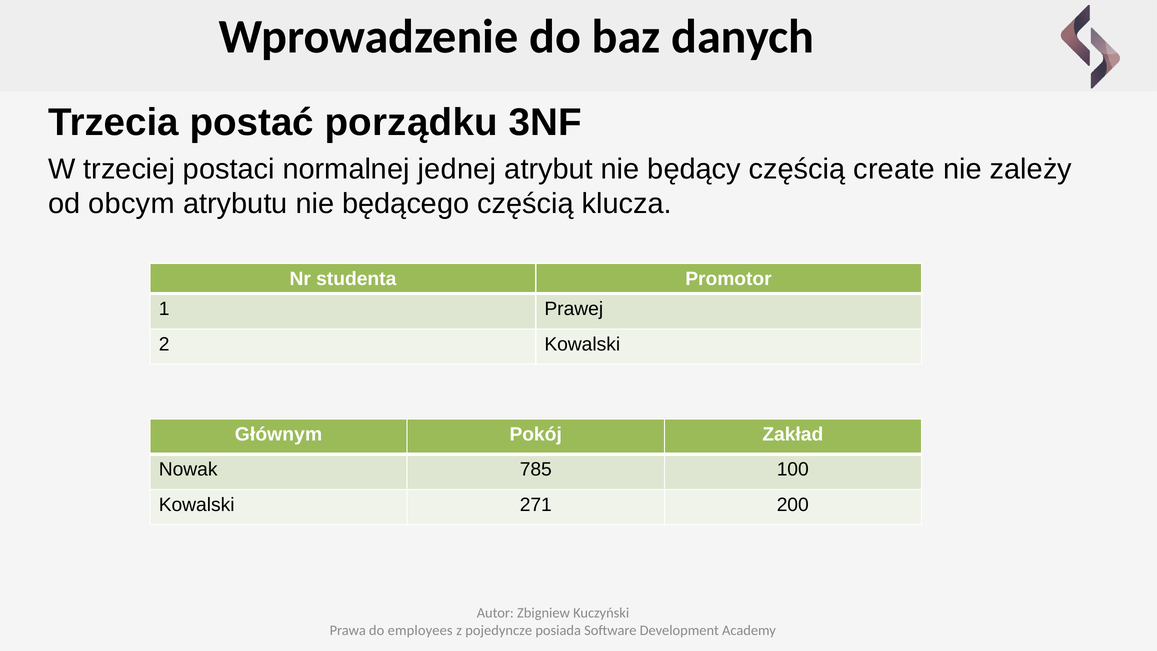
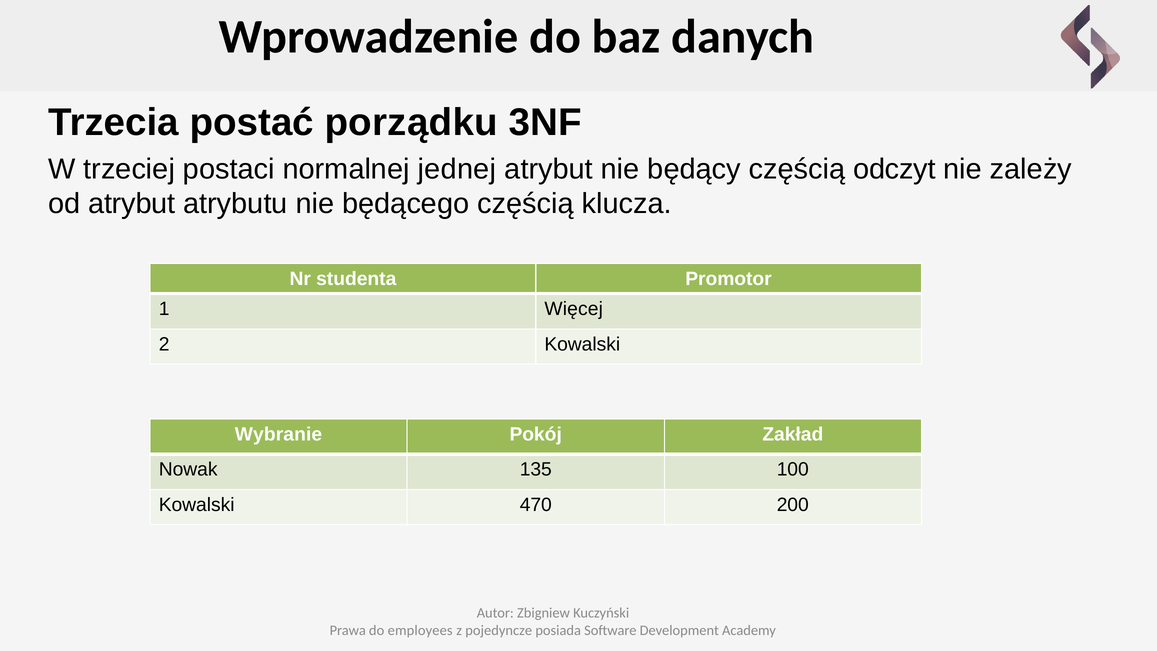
create: create -> odczyt (894, 169)
od obcym: obcym -> atrybut (132, 204)
Prawej: Prawej -> Więcej (574, 309)
Głównym: Głównym -> Wybranie (279, 434)
785: 785 -> 135 (536, 469)
271: 271 -> 470 (536, 505)
